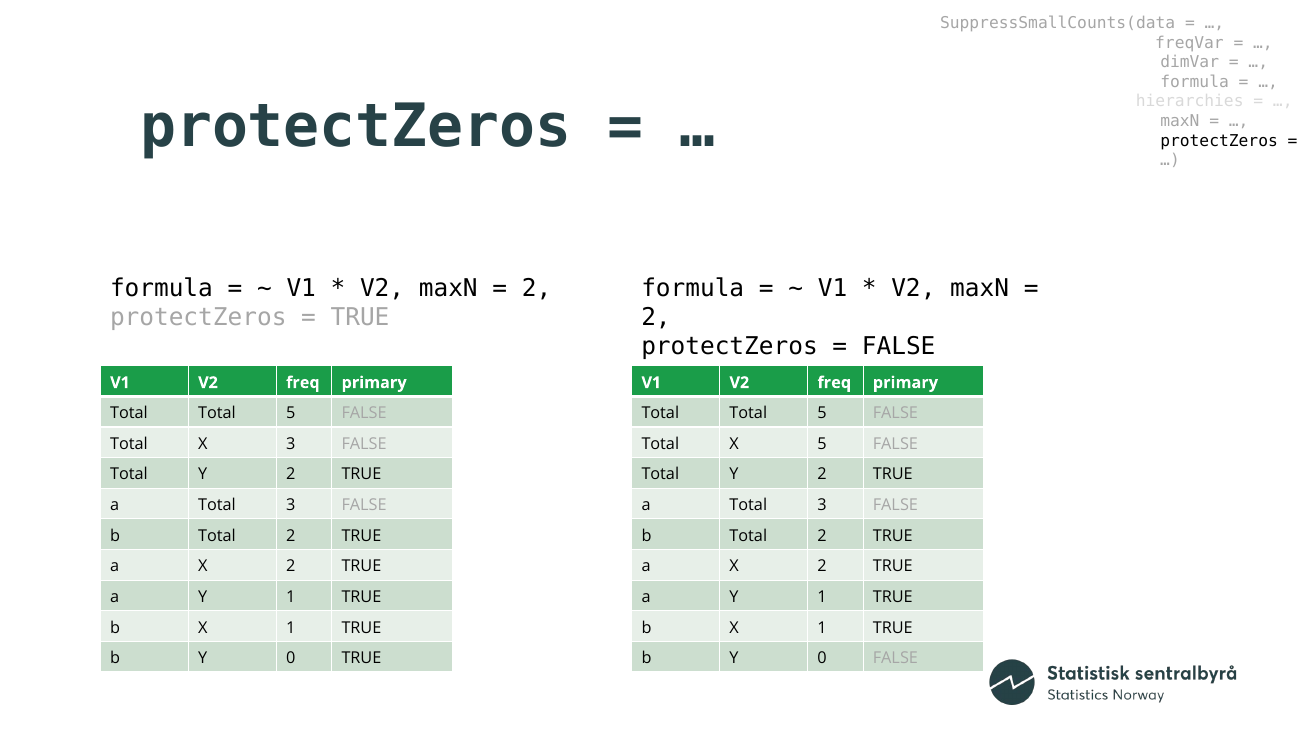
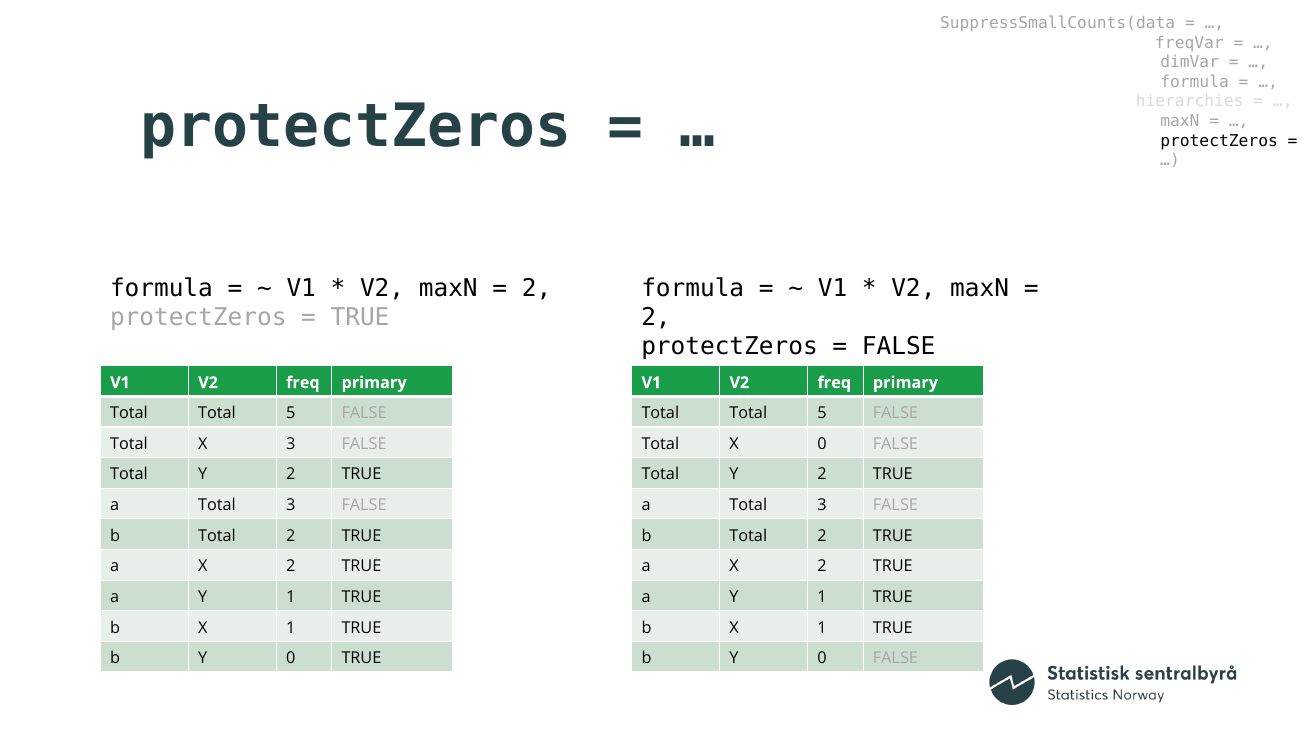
X 5: 5 -> 0 (822, 444)
